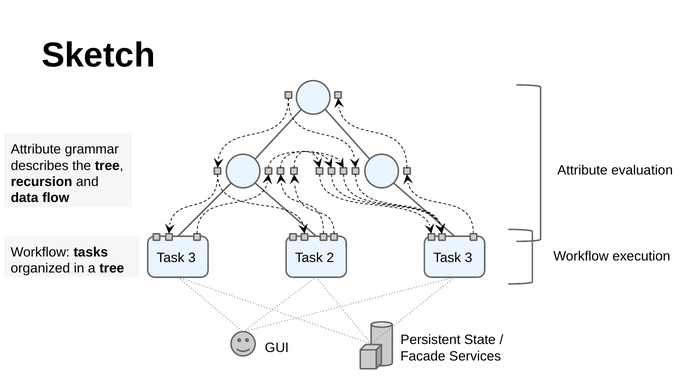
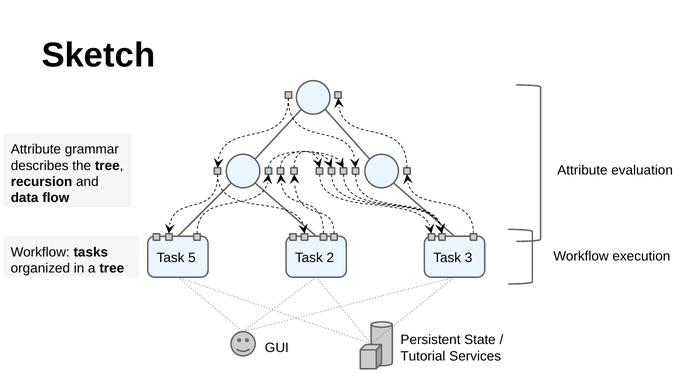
3: 3 -> 5 (192, 258)
Facade: Facade -> Tutorial (423, 356)
